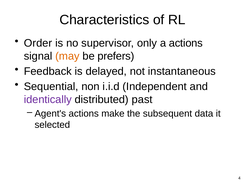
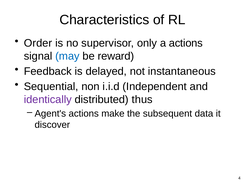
may colour: orange -> blue (67, 56)
prefers: prefers -> reward (116, 56)
past: past -> thus (142, 100)
selected: selected -> discover (52, 125)
